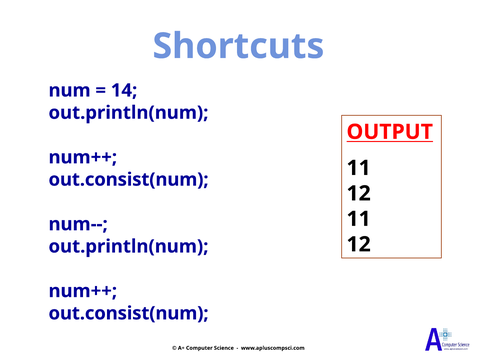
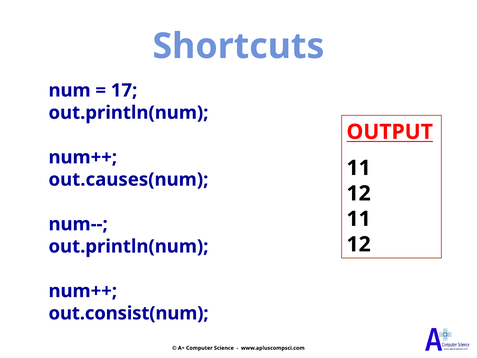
14: 14 -> 17 (124, 90)
out.consist(num: out.consist(num -> out.causes(num (128, 179)
